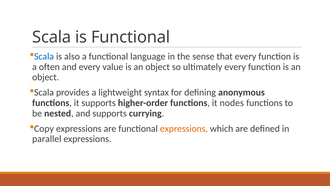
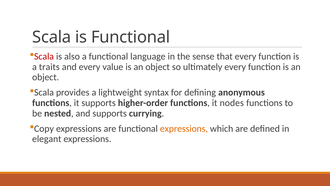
Scala colour: blue -> red (44, 56)
often: often -> traits (49, 67)
parallel: parallel -> elegant (47, 139)
